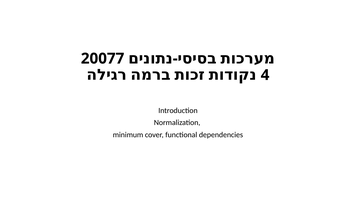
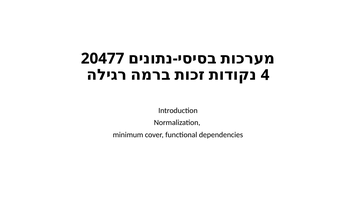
20077: 20077 -> 20477 (103, 59)
